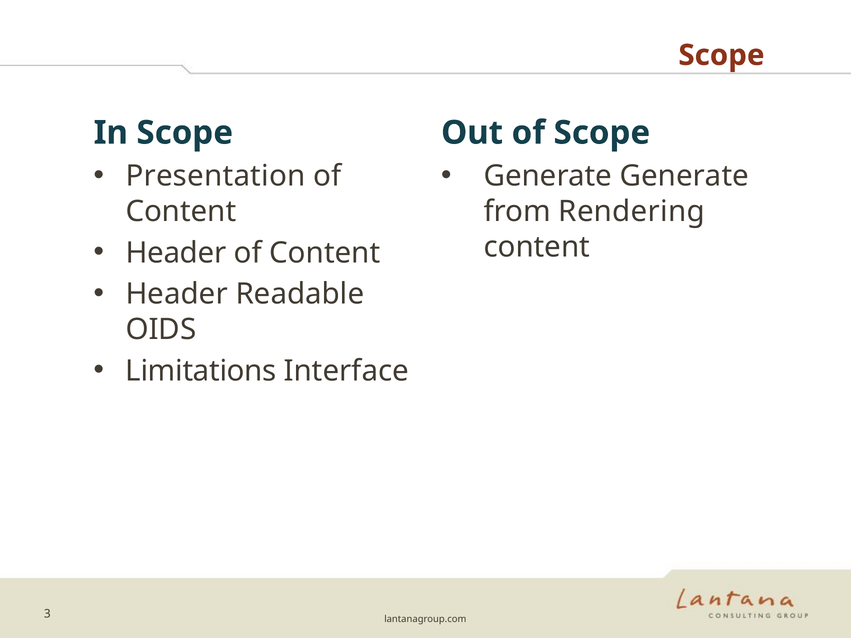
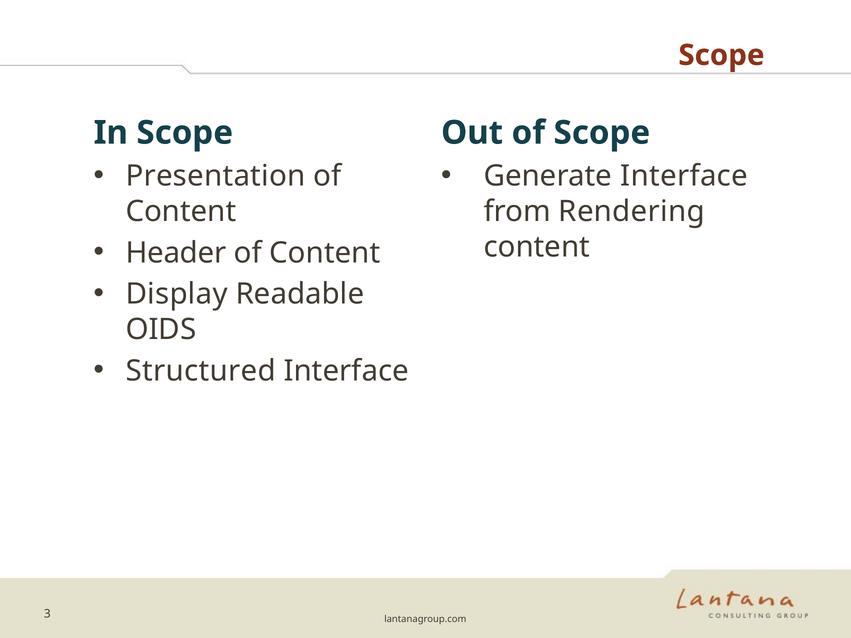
Generate Generate: Generate -> Interface (684, 176)
Header: Header -> Display (177, 294)
Limitations: Limitations -> Structured (201, 371)
